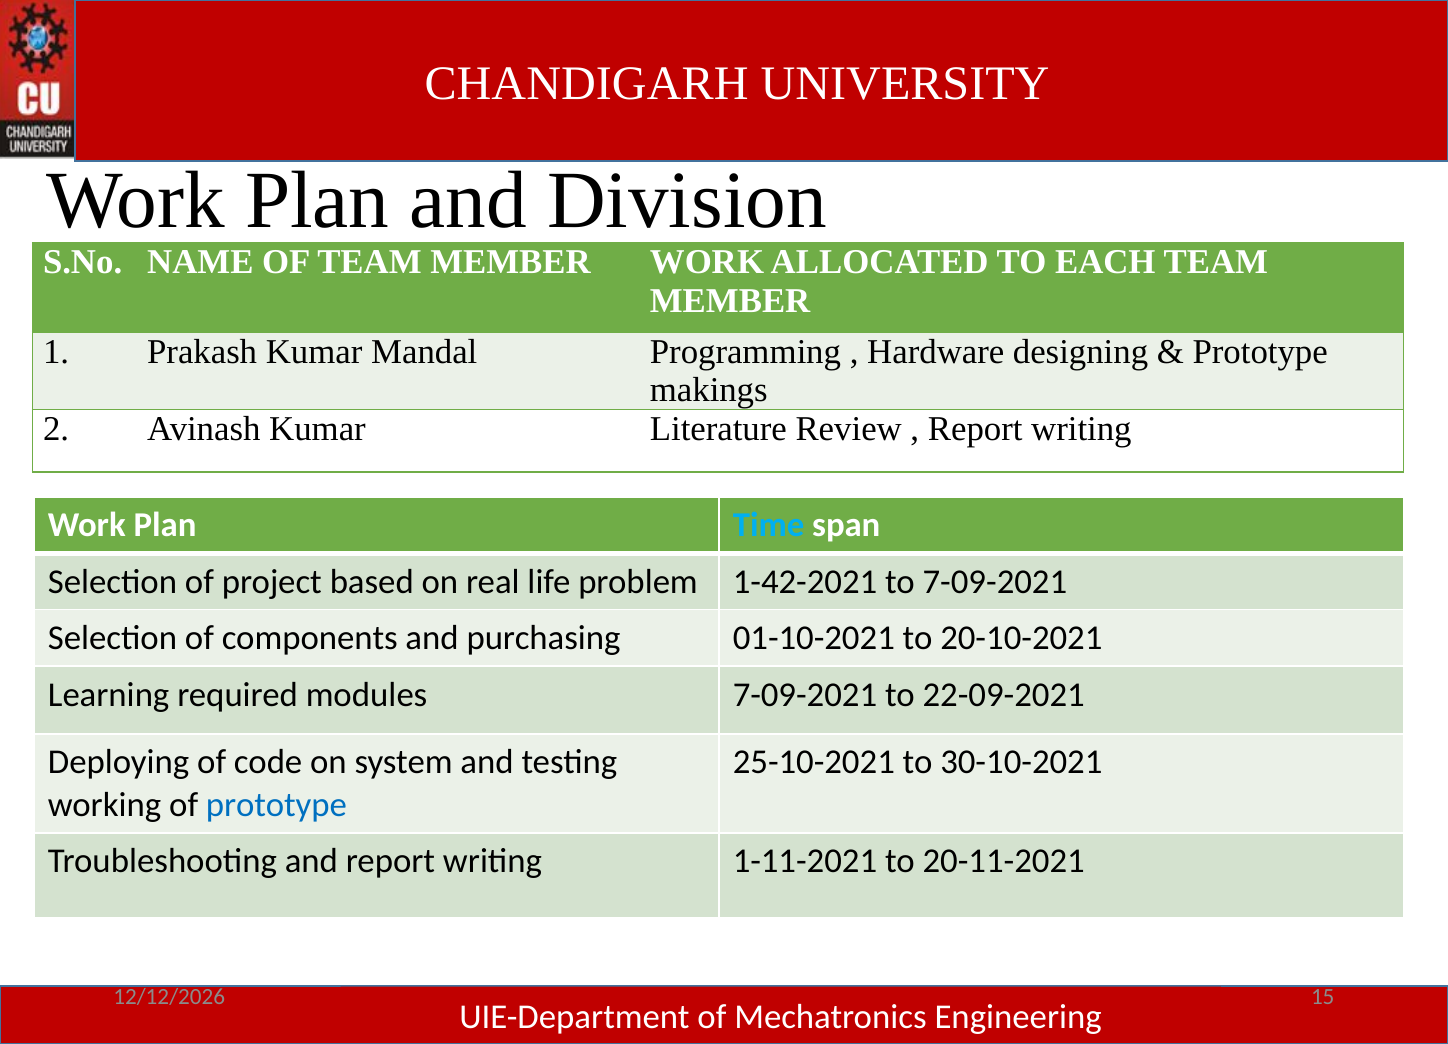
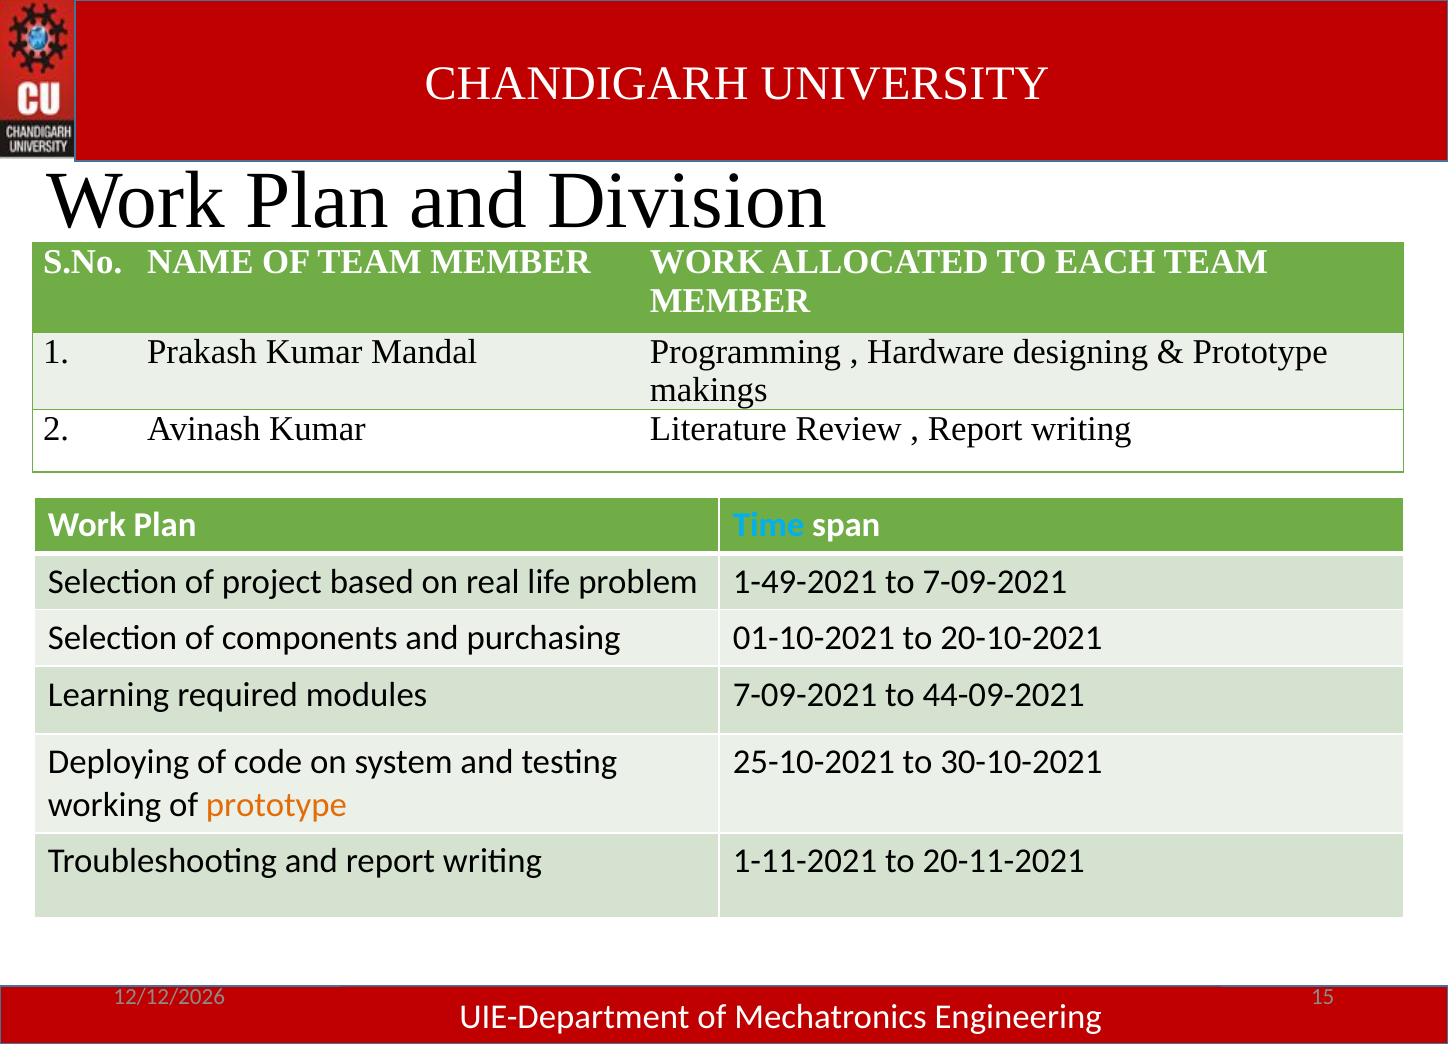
1-42-2021: 1-42-2021 -> 1-49-2021 (805, 582)
22-09-2021: 22-09-2021 -> 44-09-2021 (1004, 695)
prototype colour: blue -> orange (276, 805)
